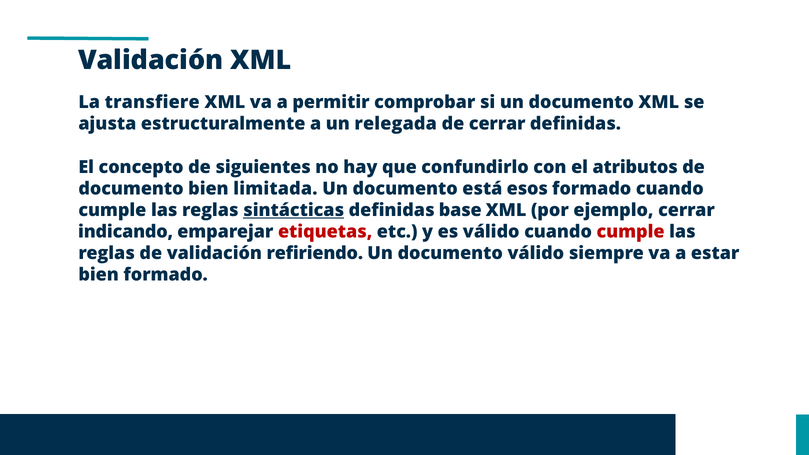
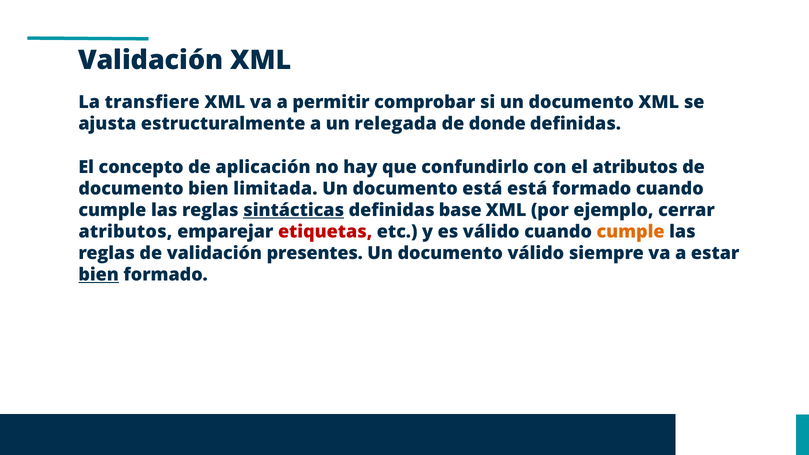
de cerrar: cerrar -> donde (497, 124)
siguientes: siguientes -> aplicación (263, 167)
está esos: esos -> está (527, 189)
indicando: indicando -> atributos (125, 232)
cumple colour: red -> orange (631, 232)
refiriendo: refiriendo -> presentes (315, 253)
bien underline: none -> present (99, 275)
